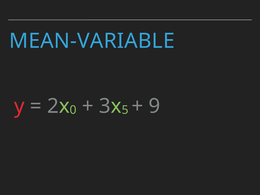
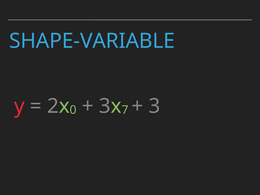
MEAN-VARIABLE: MEAN-VARIABLE -> SHAPE-VARIABLE (92, 41)
5: 5 -> 7 (125, 110)
9: 9 -> 3 (154, 106)
